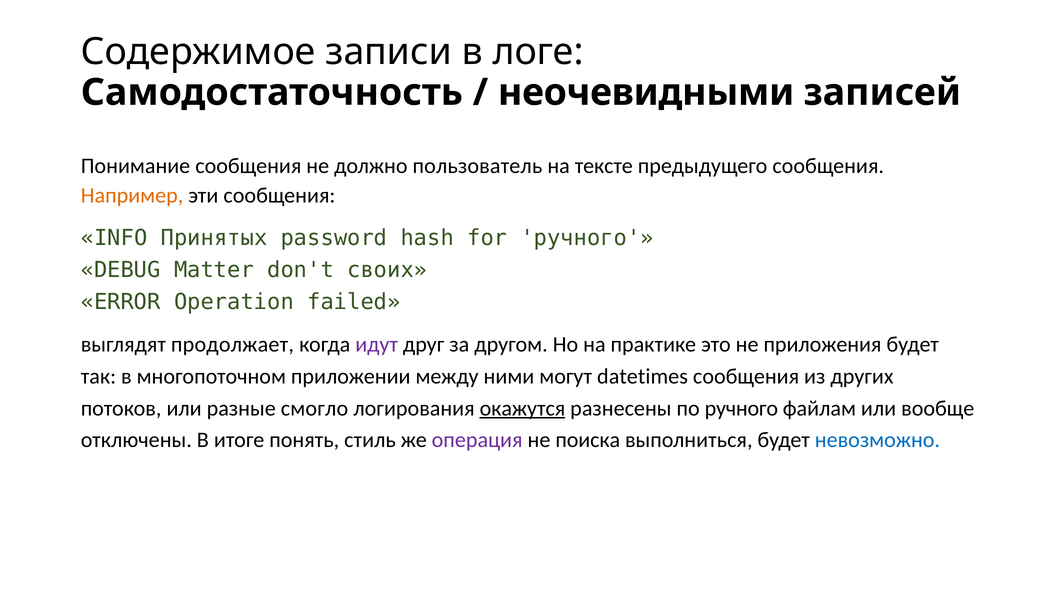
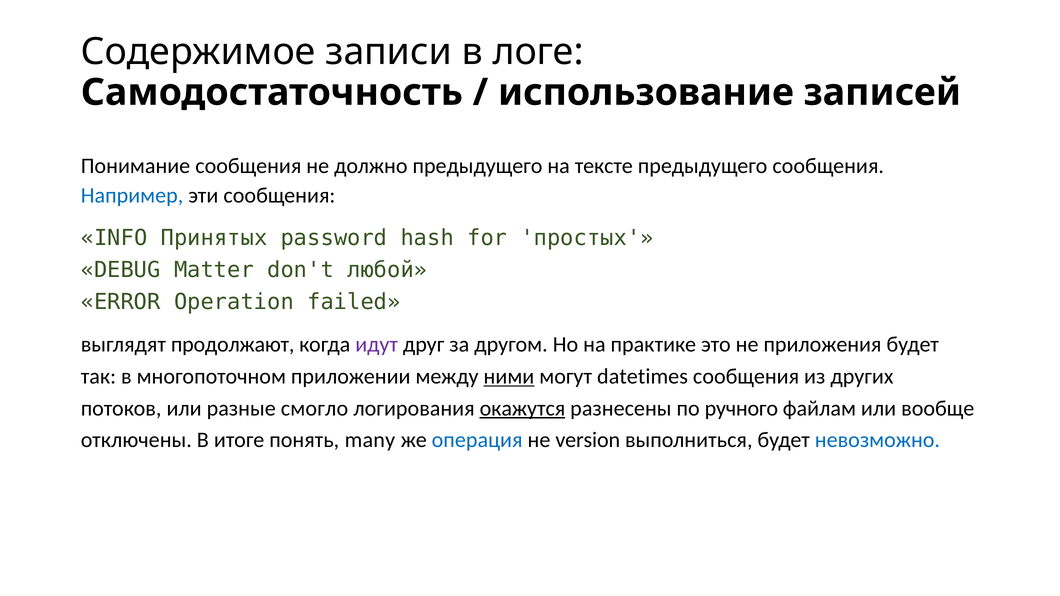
неочевидными: неочевидными -> использование (646, 92)
должно пользователь: пользователь -> предыдущего (478, 166)
Например colour: orange -> blue (132, 195)
for ручного: ручного -> простых (587, 238)
своих: своих -> любой (387, 270)
продолжает: продолжает -> продолжают (233, 345)
ними underline: none -> present (509, 377)
стиль: стиль -> many (370, 440)
операция colour: purple -> blue (477, 440)
поиска: поиска -> version (588, 440)
